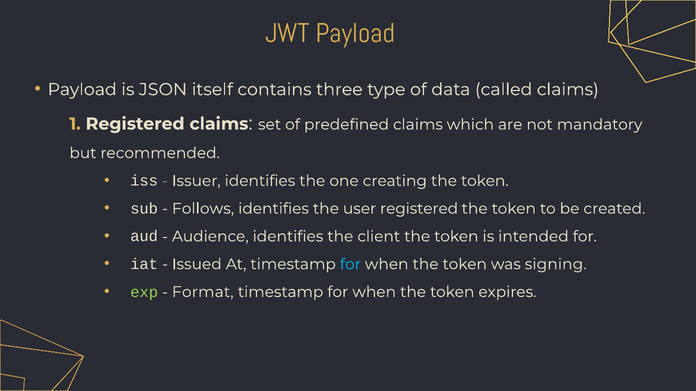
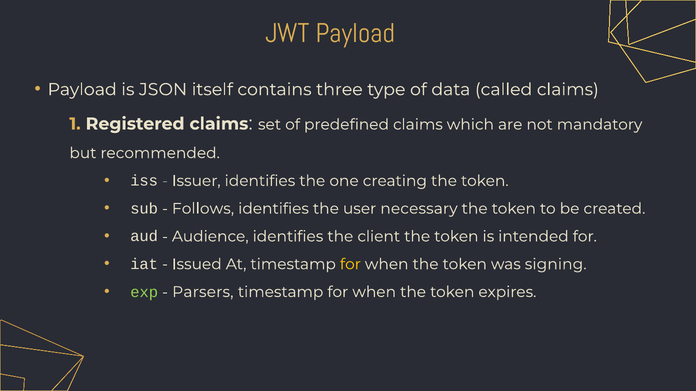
user registered: registered -> necessary (419, 209)
for colour: light blue -> yellow (350, 265)
Format: Format -> Parsers (203, 292)
